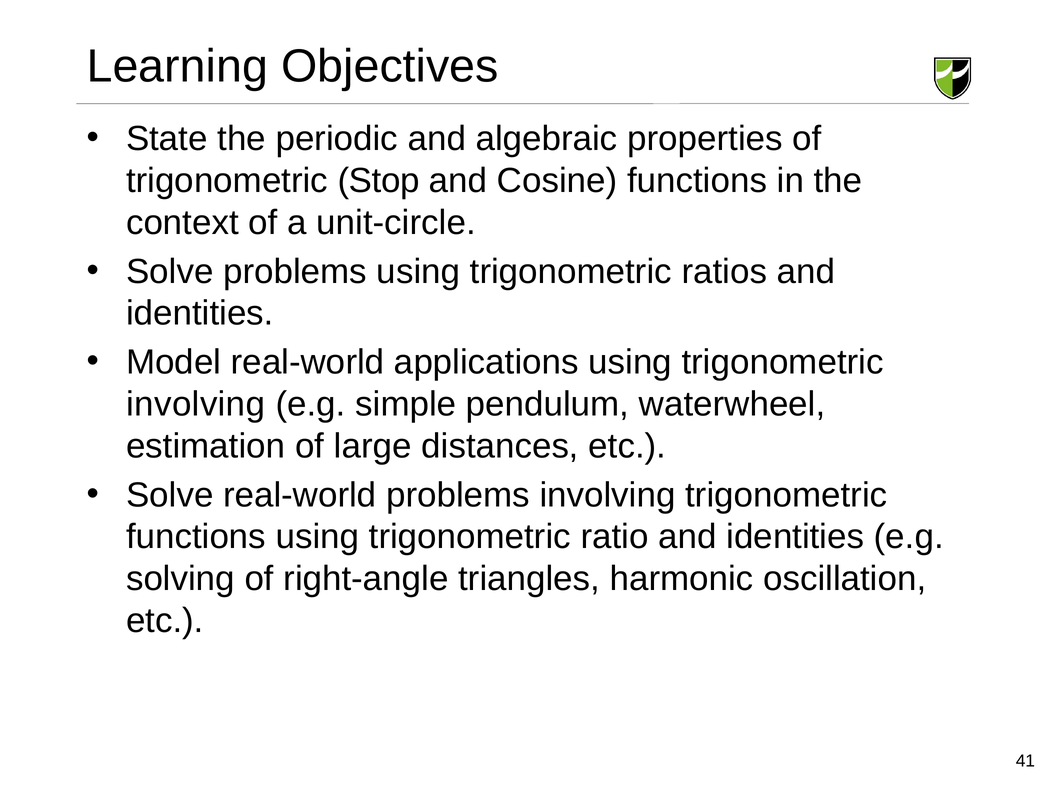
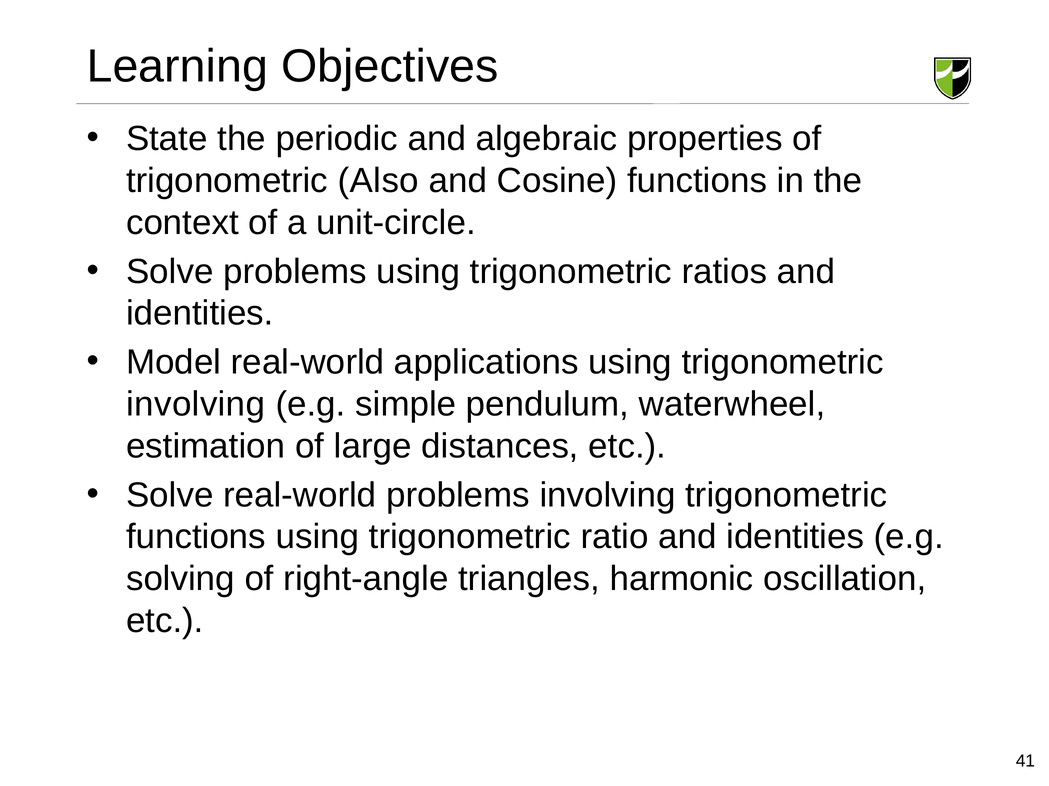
Stop: Stop -> Also (378, 181)
